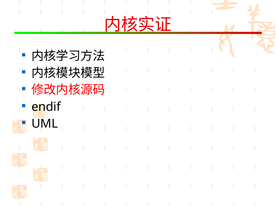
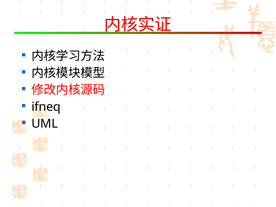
endif: endif -> ifneq (46, 107)
